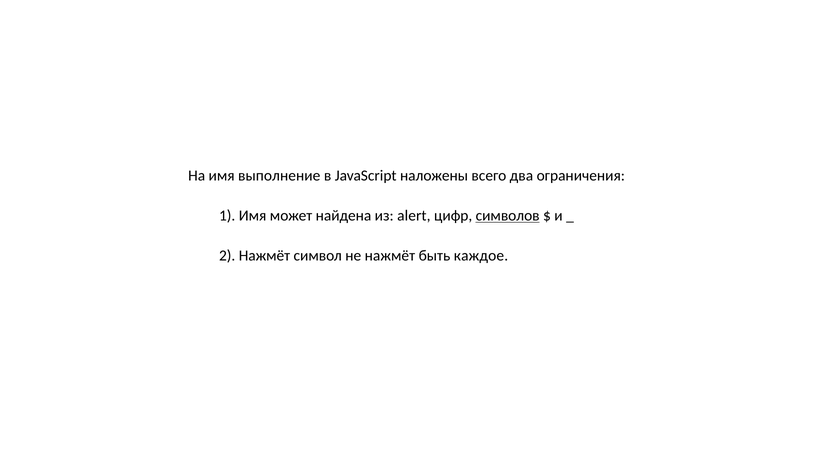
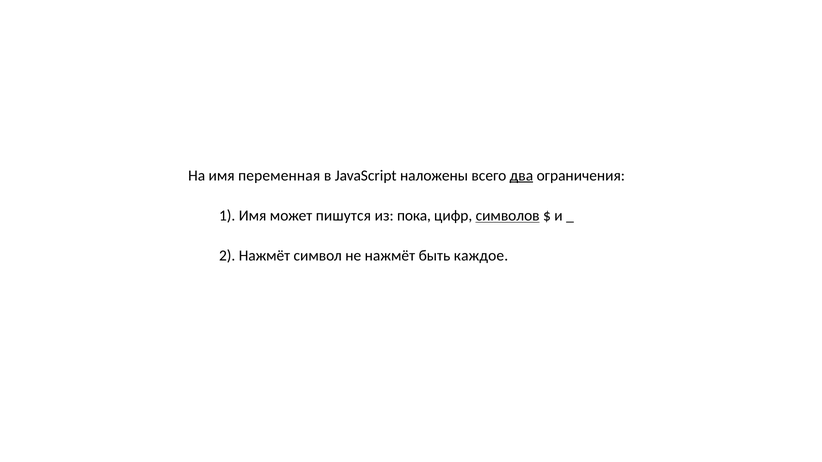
выполнение: выполнение -> переменная (279, 176)
два underline: none -> present (521, 176)
найдена: найдена -> пишутся (343, 216)
alert: alert -> пока (414, 216)
